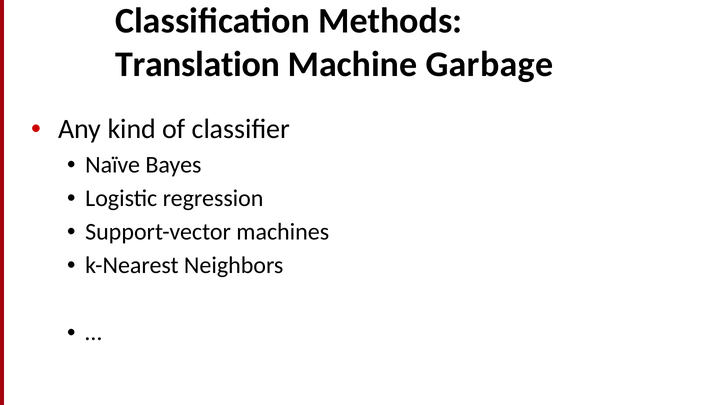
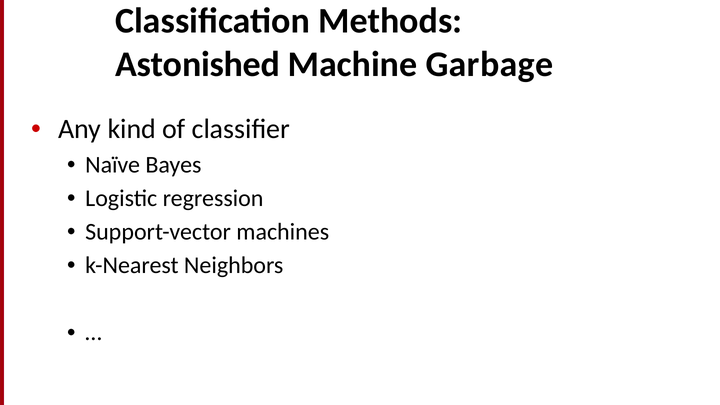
Translation: Translation -> Astonished (198, 64)
